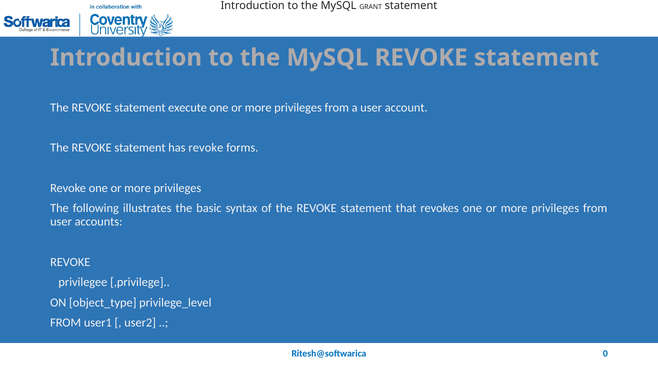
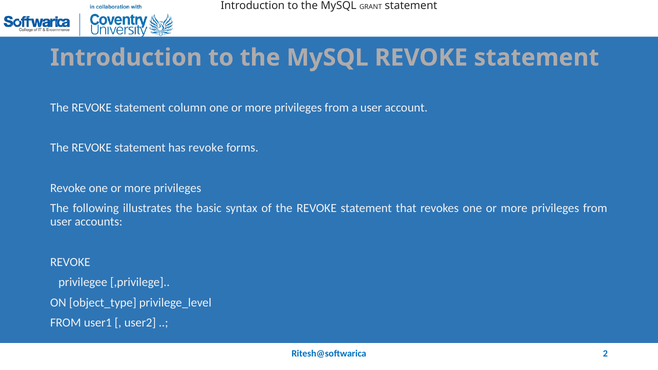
execute: execute -> column (187, 108)
0: 0 -> 2 (605, 353)
